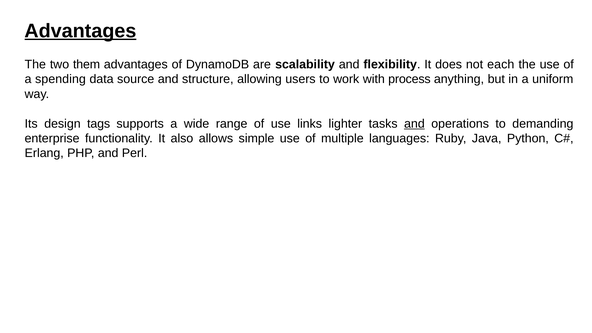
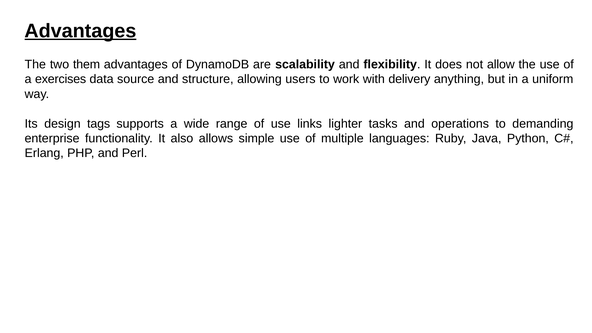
each: each -> allow (501, 64)
spending: spending -> exercises (61, 79)
process: process -> delivery (409, 79)
and underline: present -> none (414, 124)
